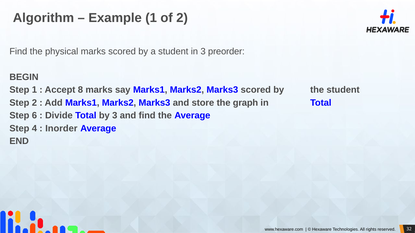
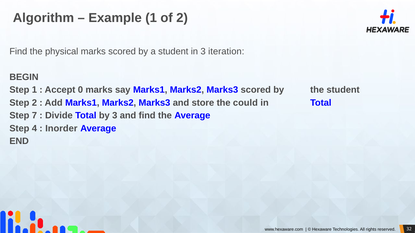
preorder: preorder -> iteration (226, 51)
8: 8 -> 0 (80, 90)
graph: graph -> could (245, 103)
6: 6 -> 7 (34, 116)
